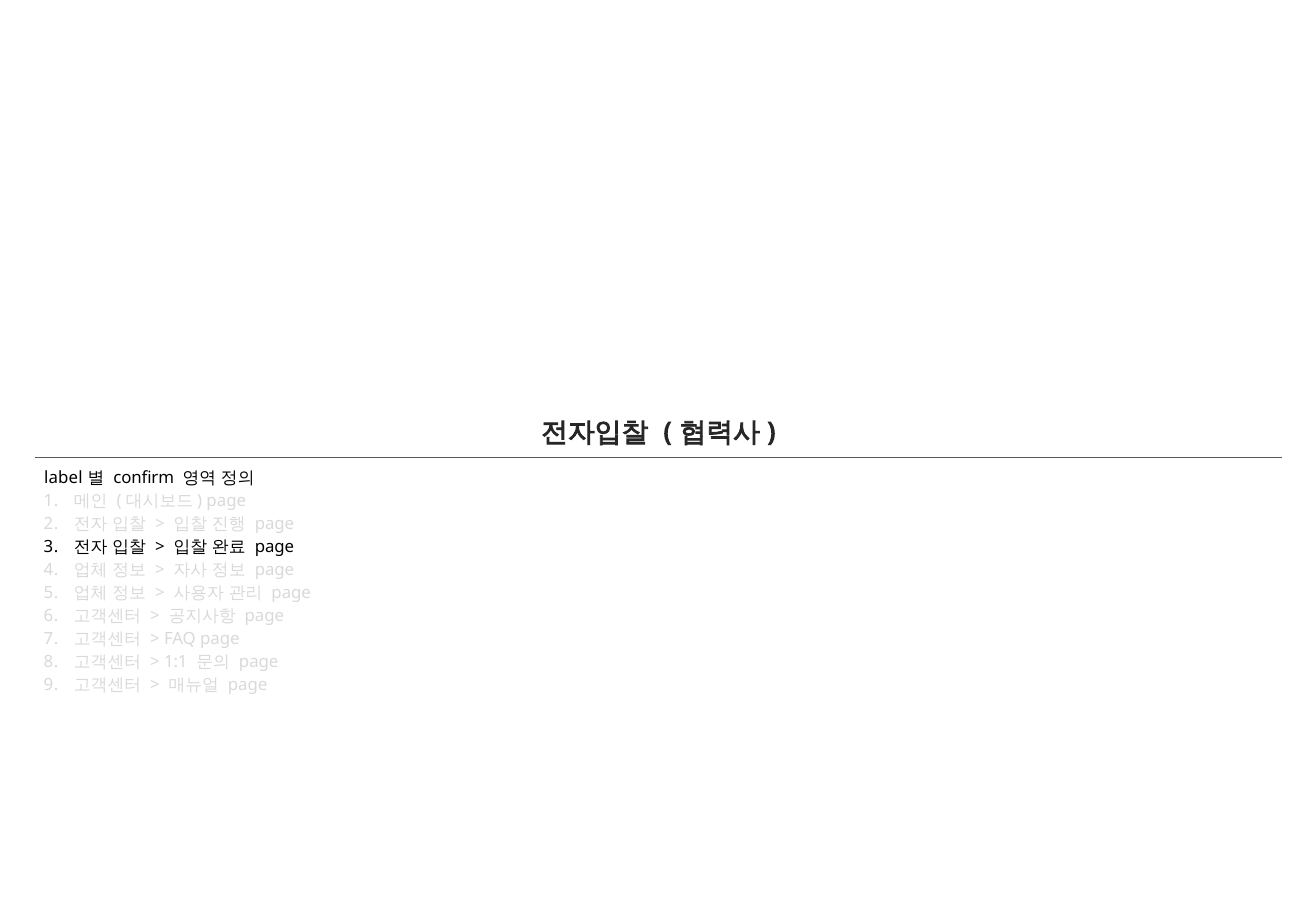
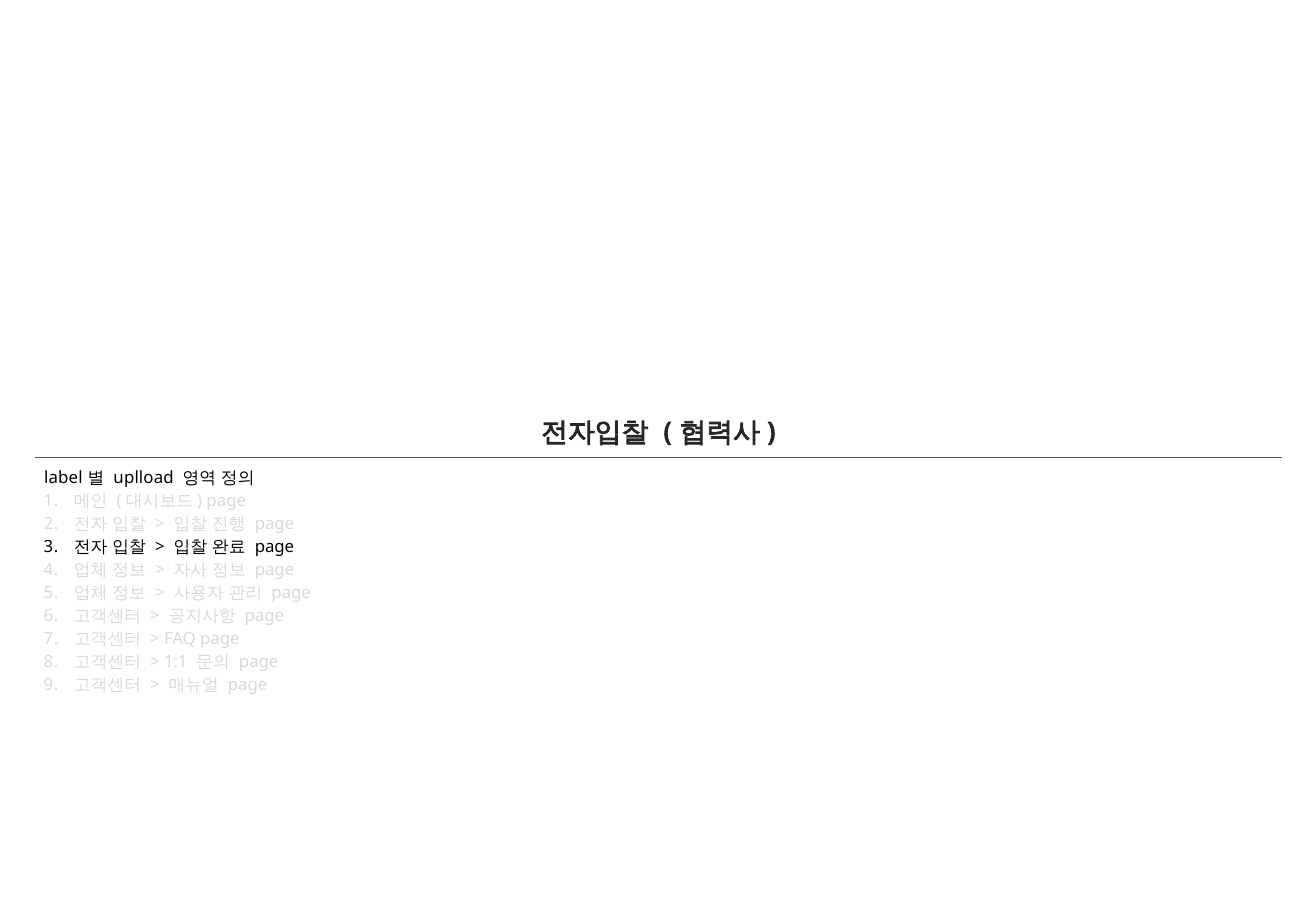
confirm: confirm -> uplload (144, 478)
